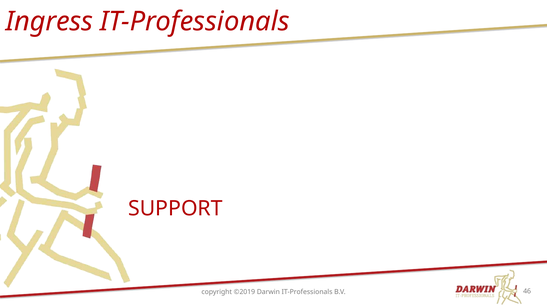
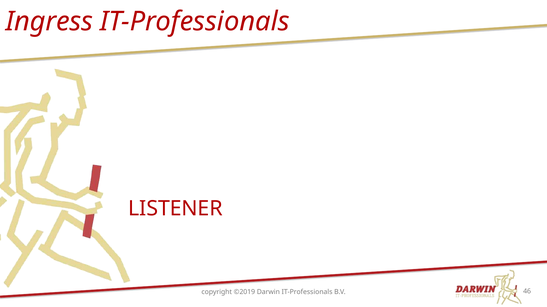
SUPPORT: SUPPORT -> LISTENER (175, 209)
